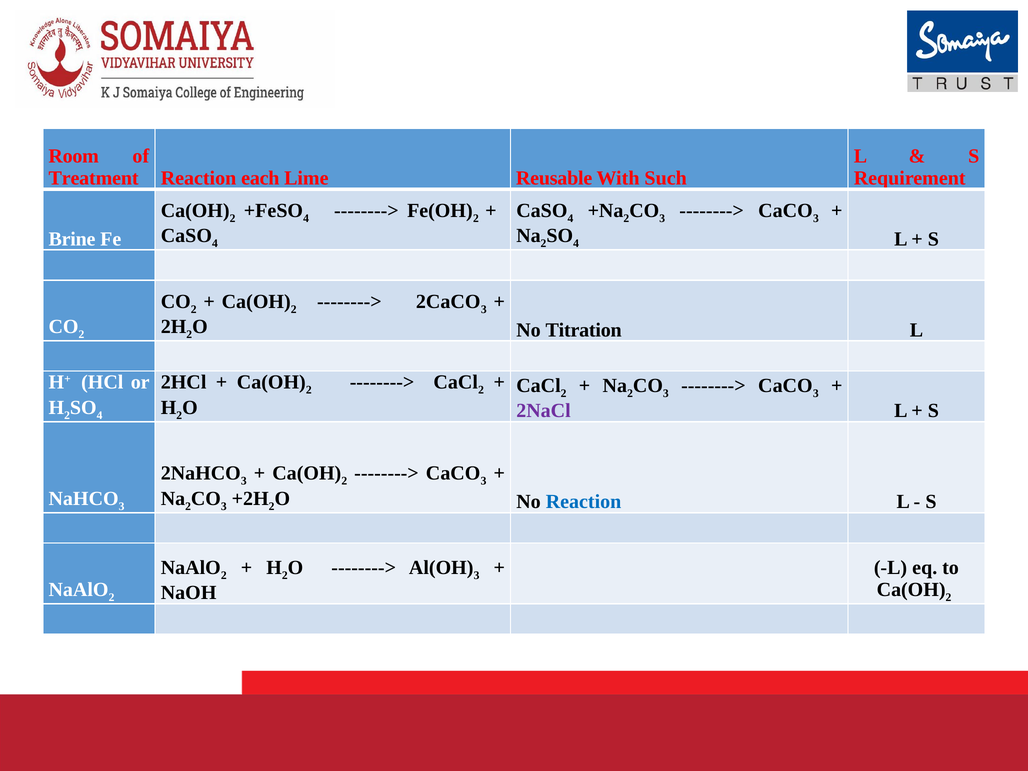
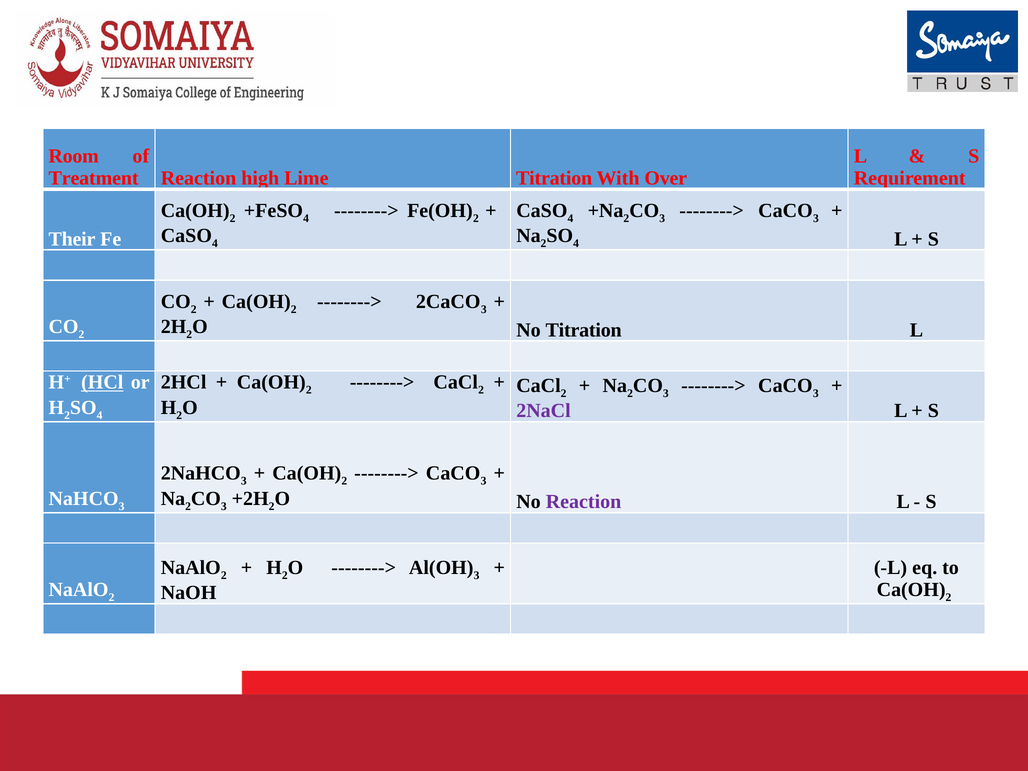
each: each -> high (260, 178)
Lime Reusable: Reusable -> Titration (554, 178)
Such: Such -> Over (666, 178)
Brine: Brine -> Their (72, 239)
HCl underline: none -> present (102, 382)
Reaction colour: blue -> purple (584, 502)
